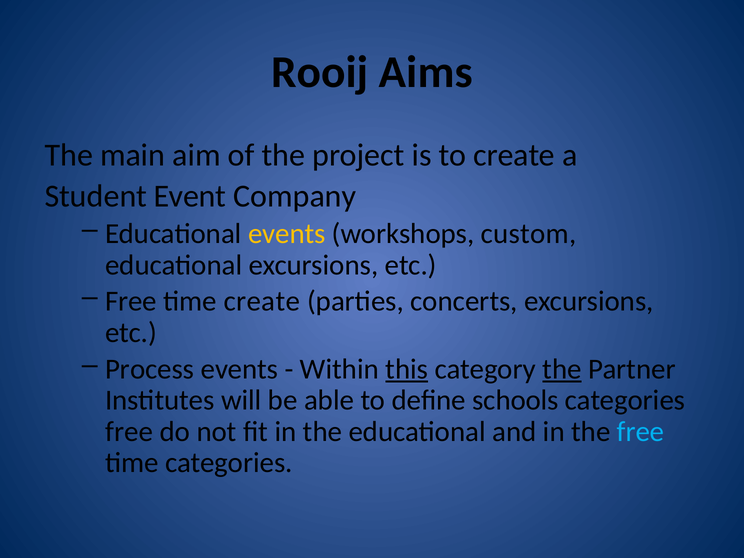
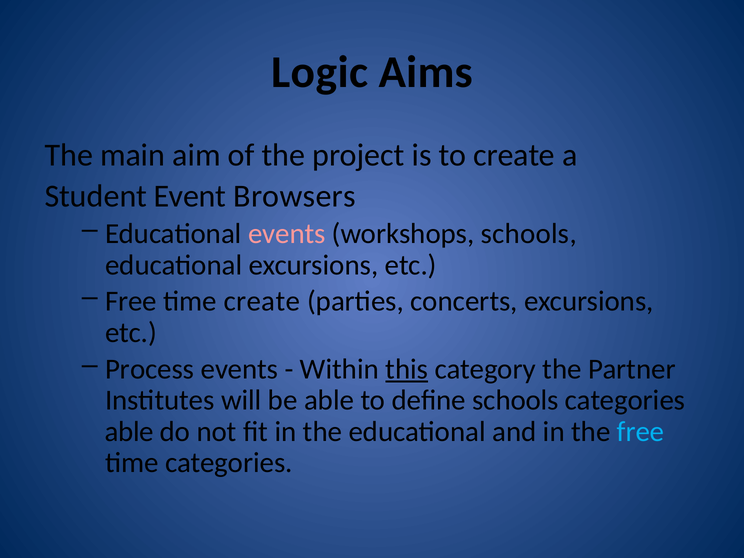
Rooij: Rooij -> Logic (320, 72)
Company: Company -> Browsers (295, 196)
events colour: yellow -> pink (287, 234)
workshops custom: custom -> schools (529, 234)
the underline: present -> none (562, 369)
free: free -> able (129, 432)
